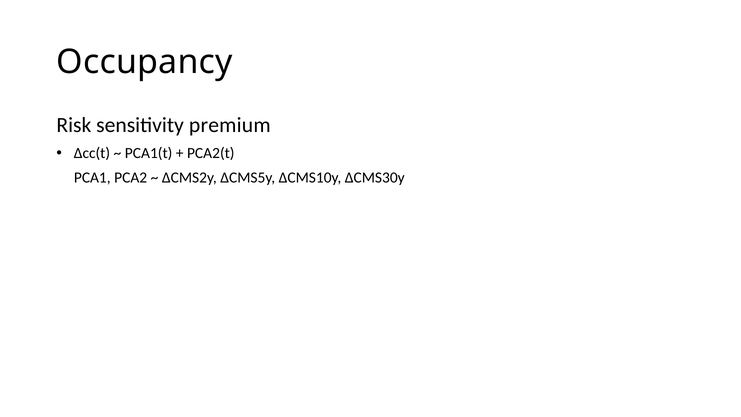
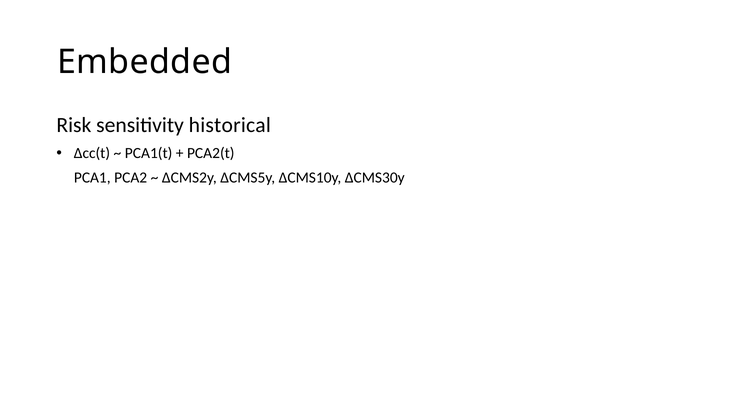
Occupancy: Occupancy -> Embedded (145, 62)
premium: premium -> historical (230, 125)
